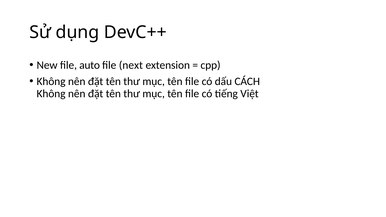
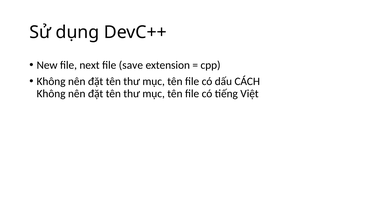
auto: auto -> next (90, 65)
next: next -> save (131, 65)
